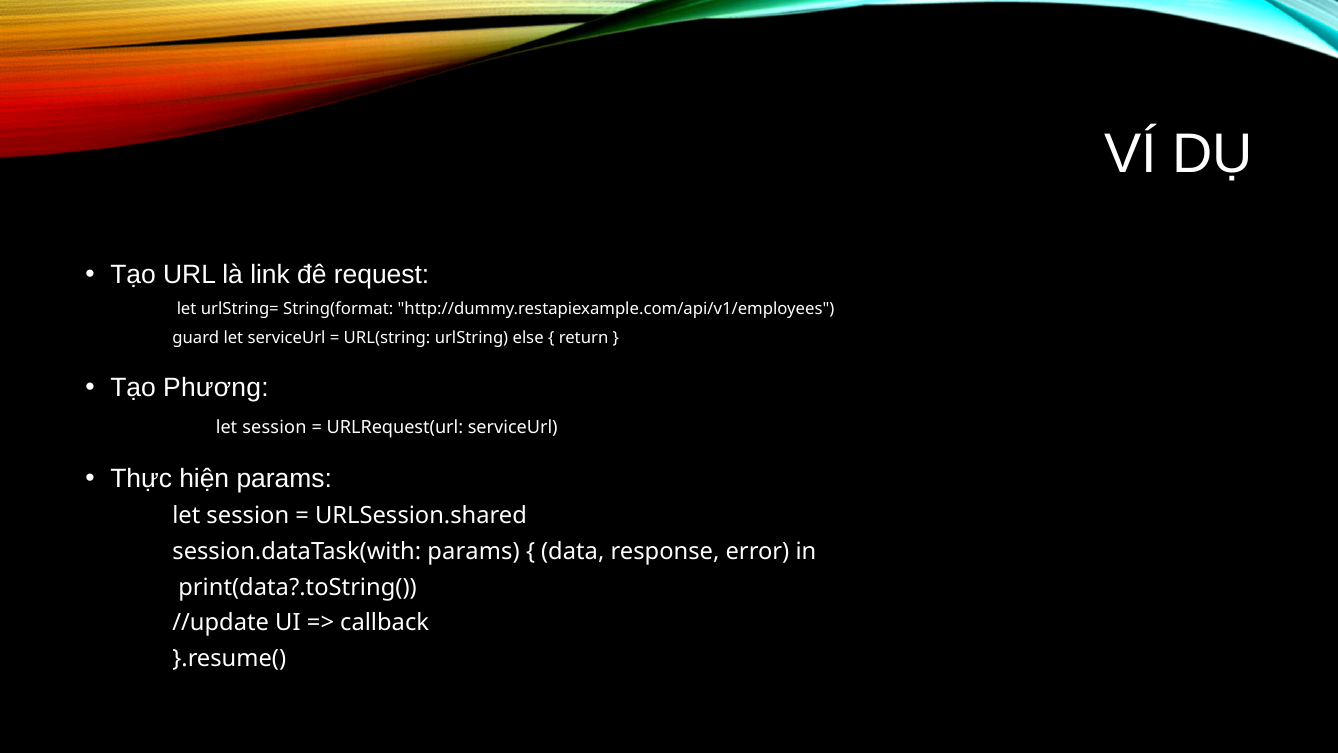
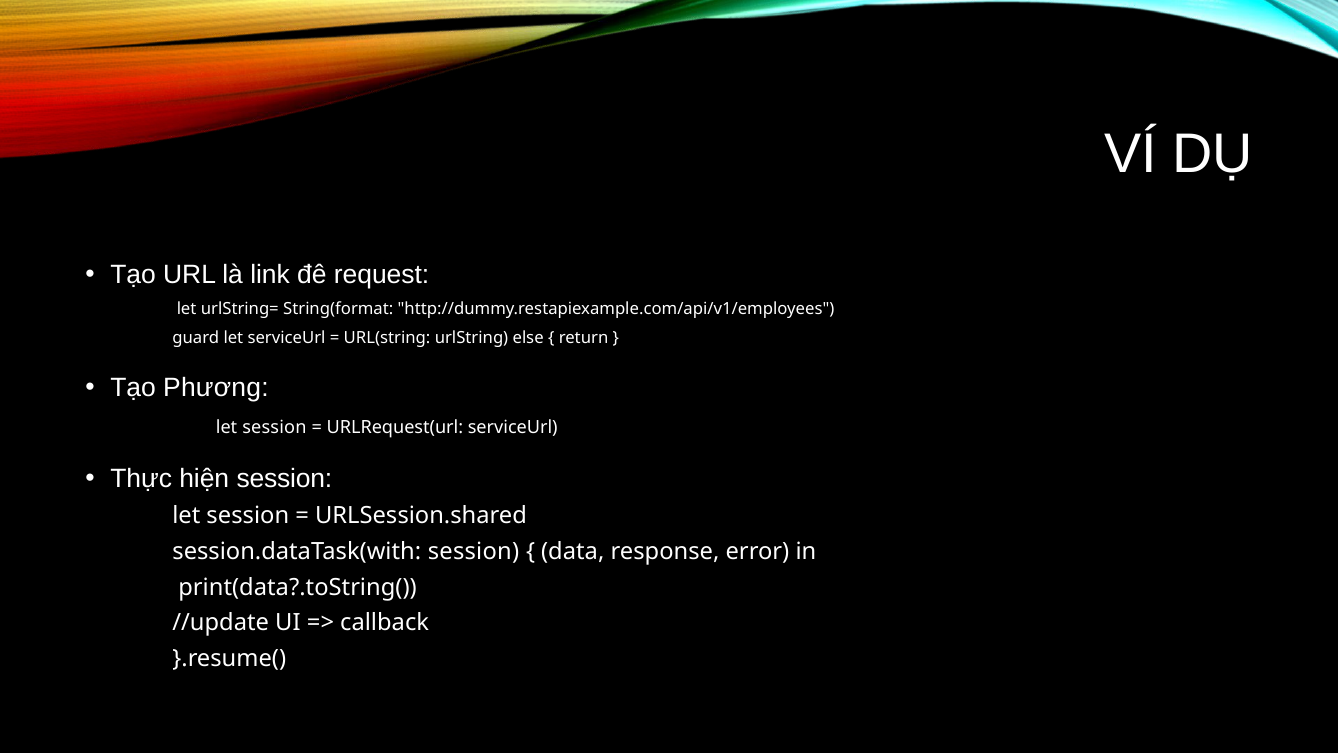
hiện params: params -> session (284, 479)
session.dataTask(with params: params -> session (473, 551)
